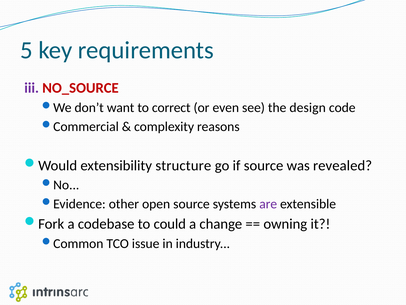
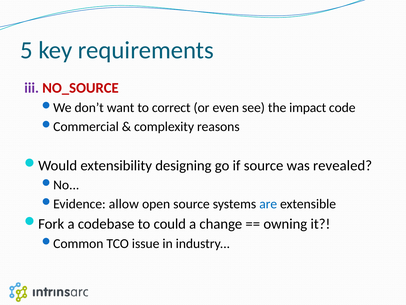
design: design -> impact (308, 107)
structure: structure -> designing (183, 165)
other: other -> allow (124, 204)
are colour: purple -> blue (268, 204)
